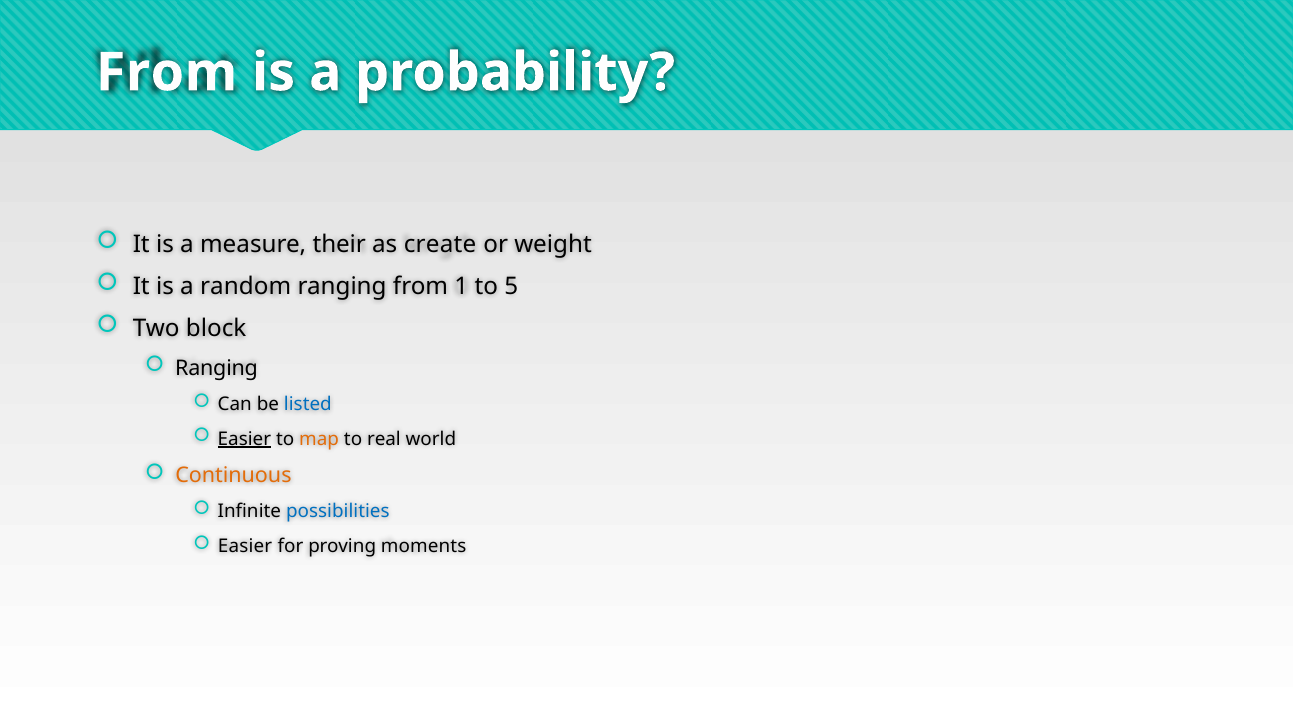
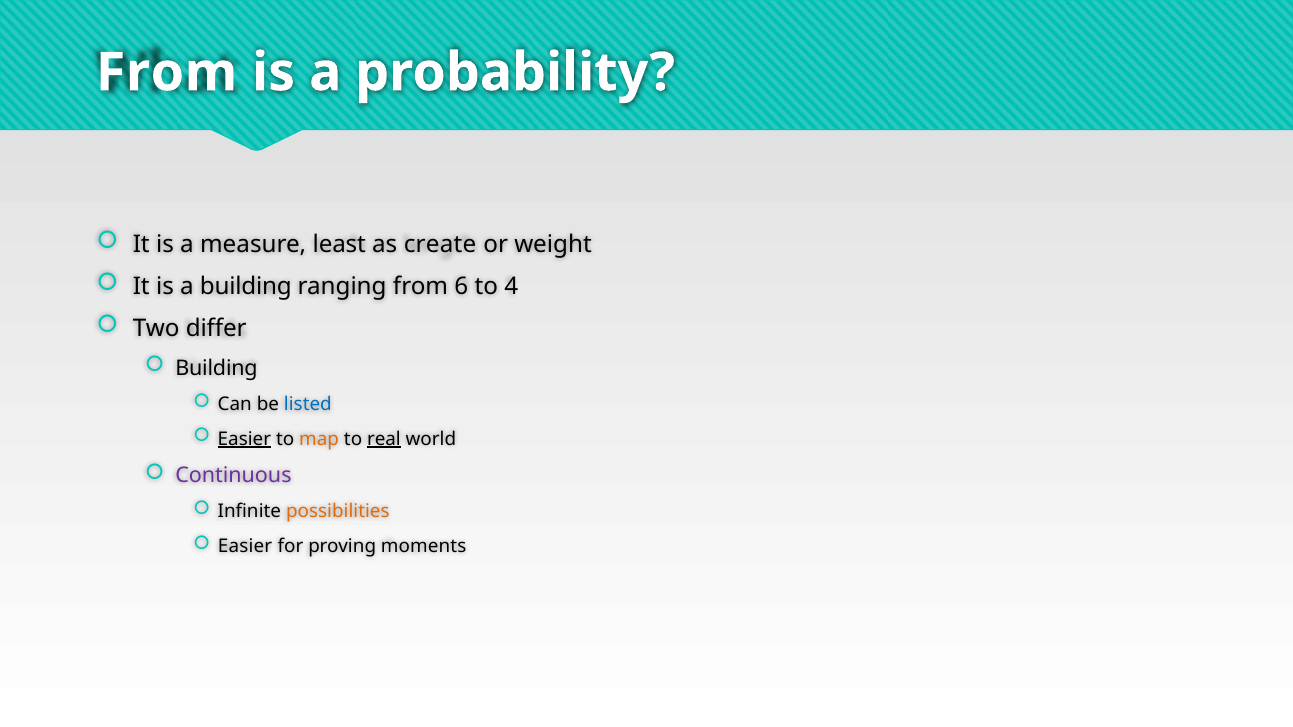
their: their -> least (339, 245)
a random: random -> building (246, 287)
1: 1 -> 6 (461, 287)
5: 5 -> 4 (511, 287)
block: block -> differ (216, 329)
Ranging: Ranging -> Building (217, 369)
real underline: none -> present (384, 439)
Continuous colour: orange -> purple (233, 476)
possibilities colour: blue -> orange (338, 512)
